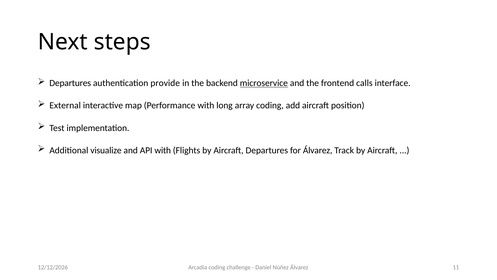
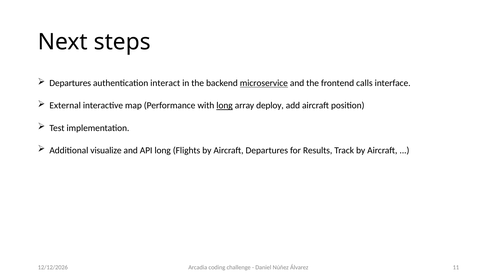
provide: provide -> interact (165, 83)
long underline: none -> present (225, 105)
array coding: coding -> deploy (270, 105)
API with: with -> long (163, 150)
for Álvarez: Álvarez -> Results (318, 150)
